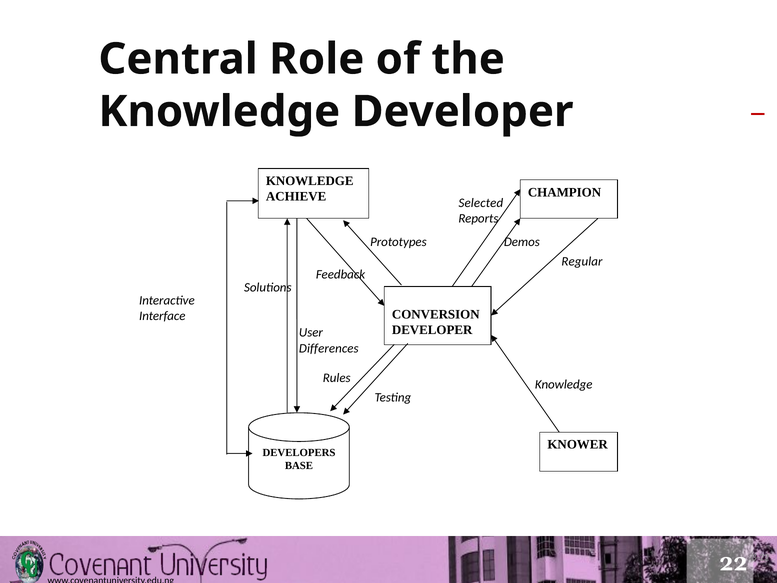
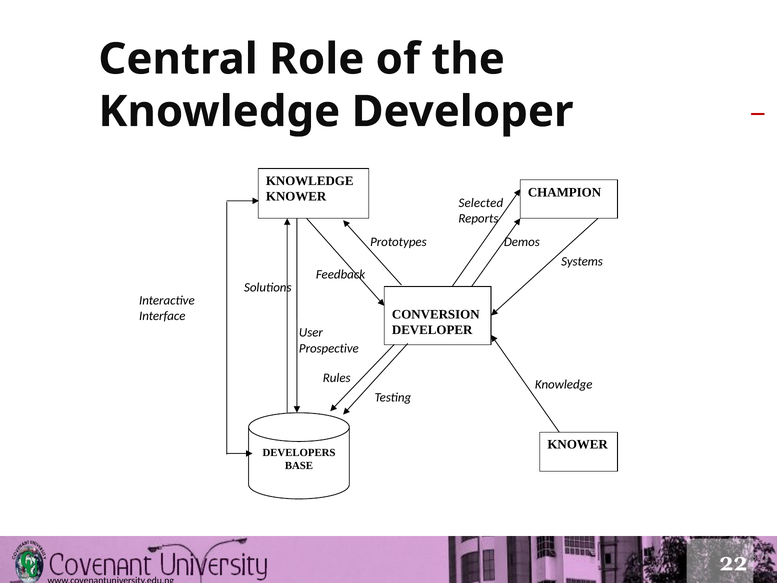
ACHIEVE: ACHIEVE -> KNOWER (296, 196)
Regular: Regular -> Systems (582, 261)
Differences: Differences -> Prospective (329, 348)
